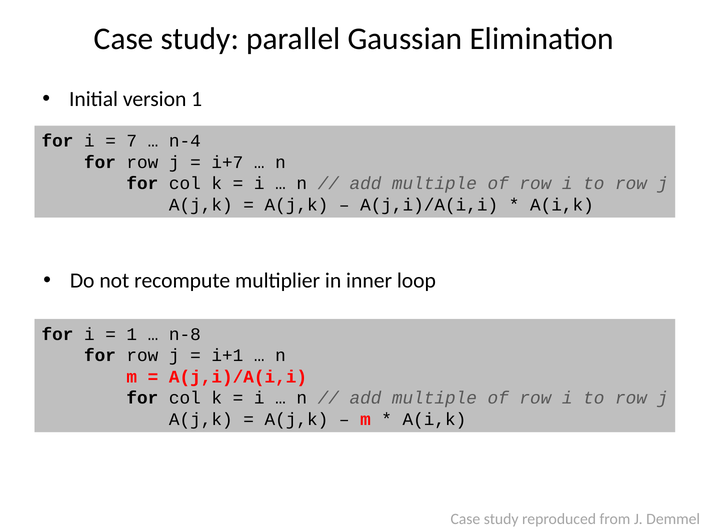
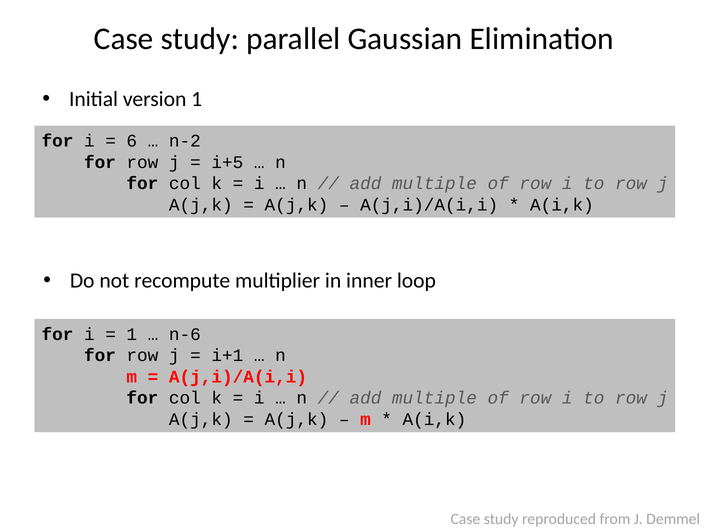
7: 7 -> 6 (132, 141)
n-4: n-4 -> n-2 (185, 141)
i+7: i+7 -> i+5 (227, 162)
n-8: n-8 -> n-6 (185, 334)
